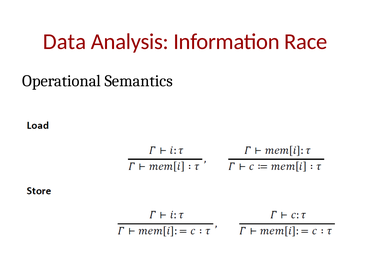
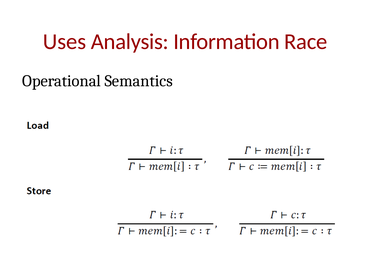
Data: Data -> Uses (64, 42)
